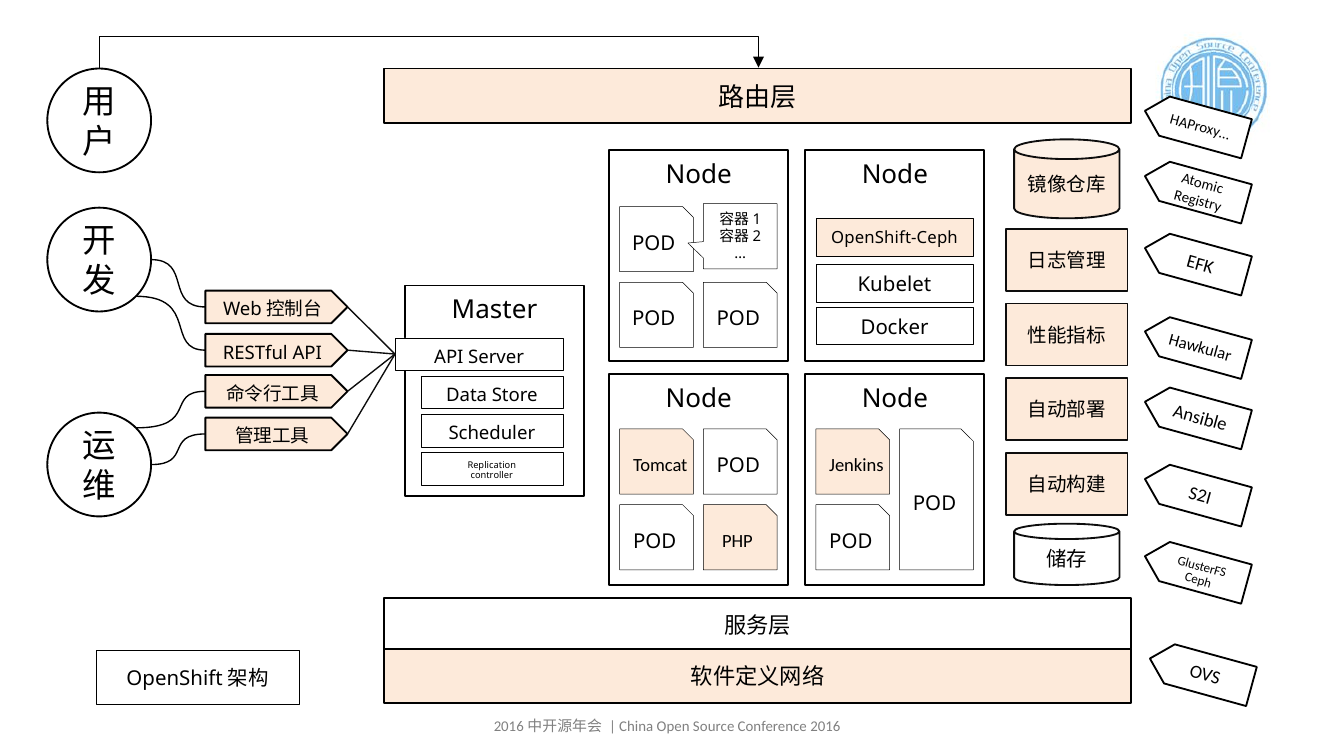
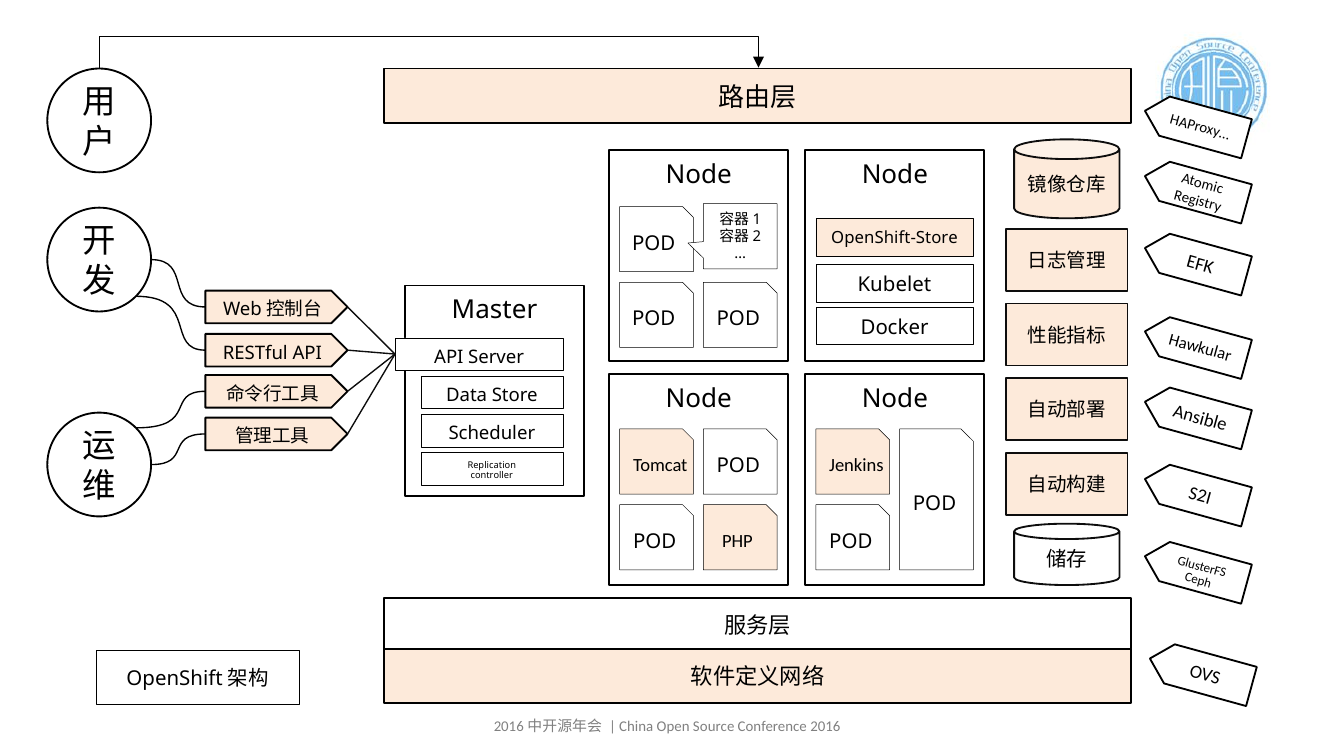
OpenShift-Ceph: OpenShift-Ceph -> OpenShift-Store (895, 238)
